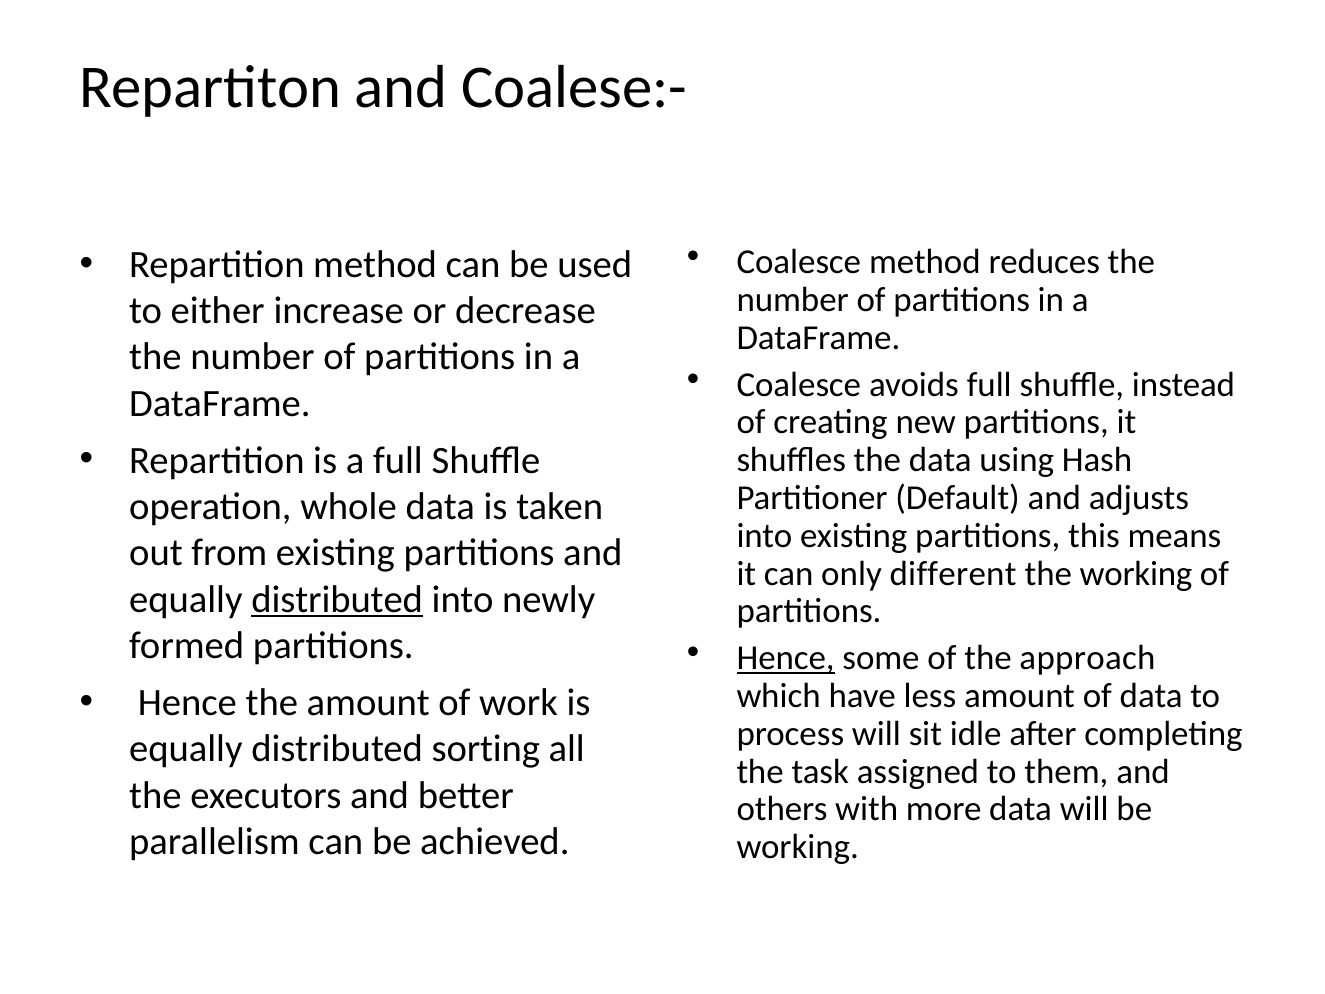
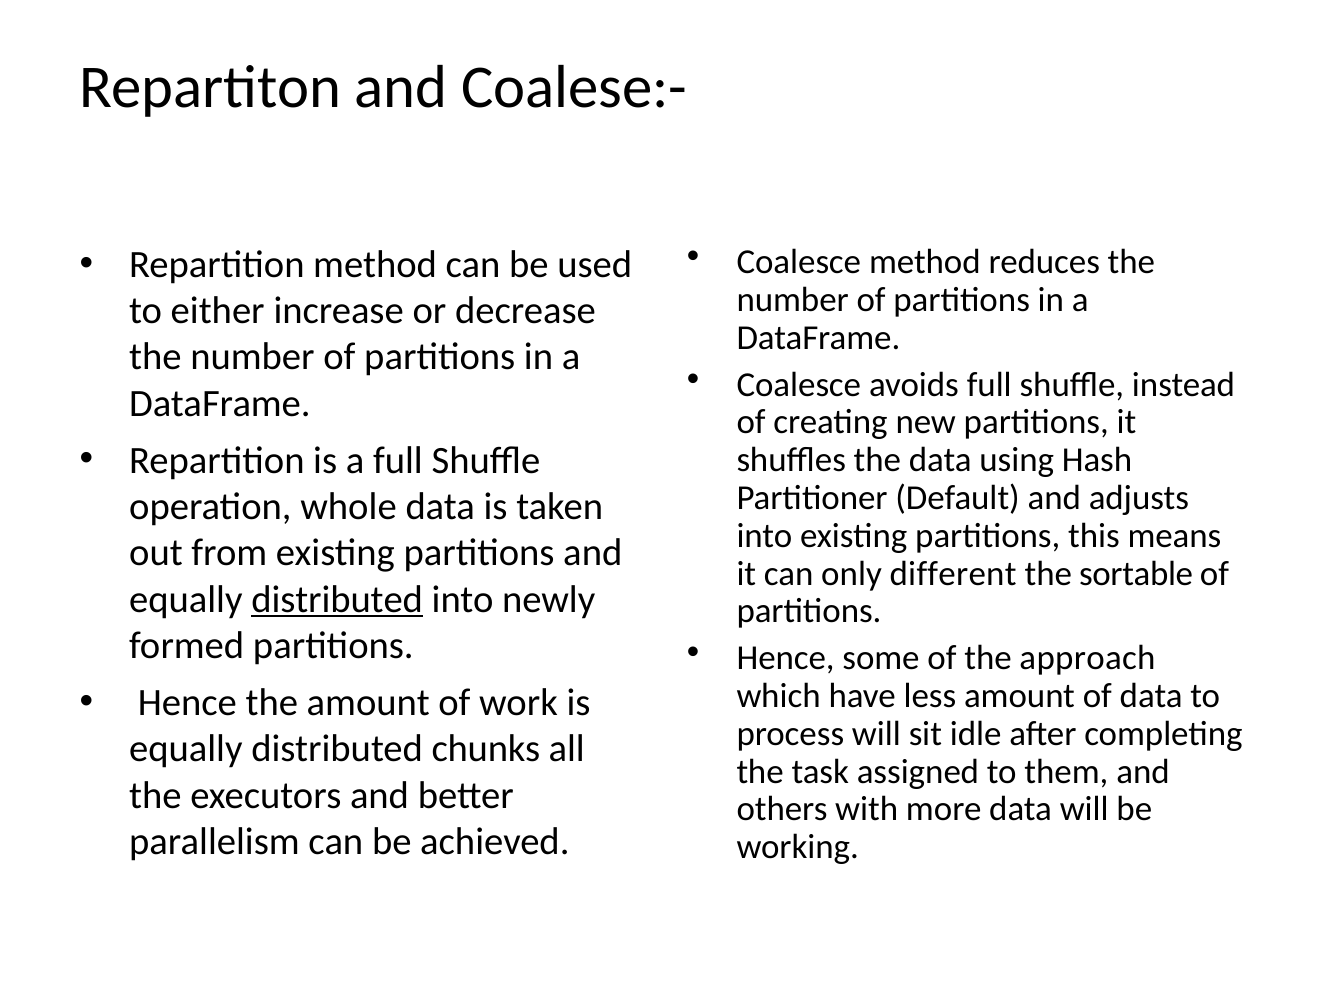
the working: working -> sortable (1136, 573)
Hence underline: present -> none (786, 658)
sorting: sorting -> chunks (486, 749)
